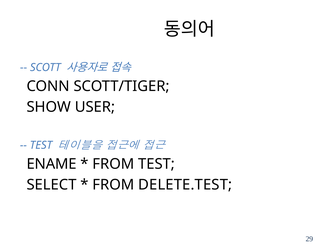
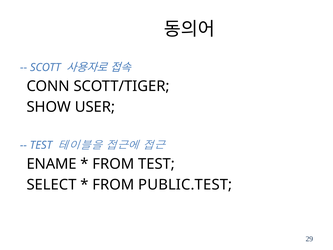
DELETE.TEST: DELETE.TEST -> PUBLIC.TEST (185, 185)
